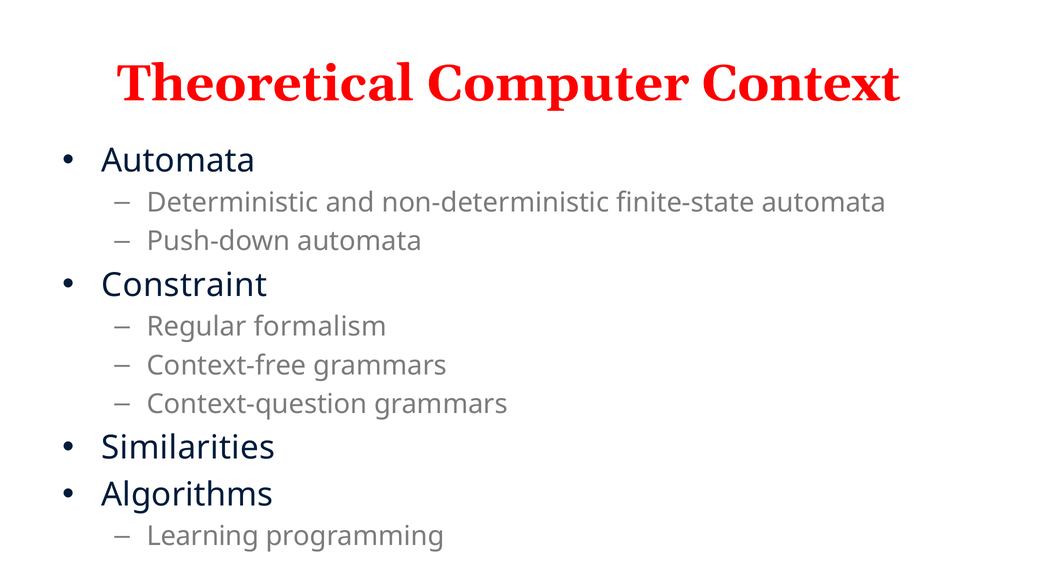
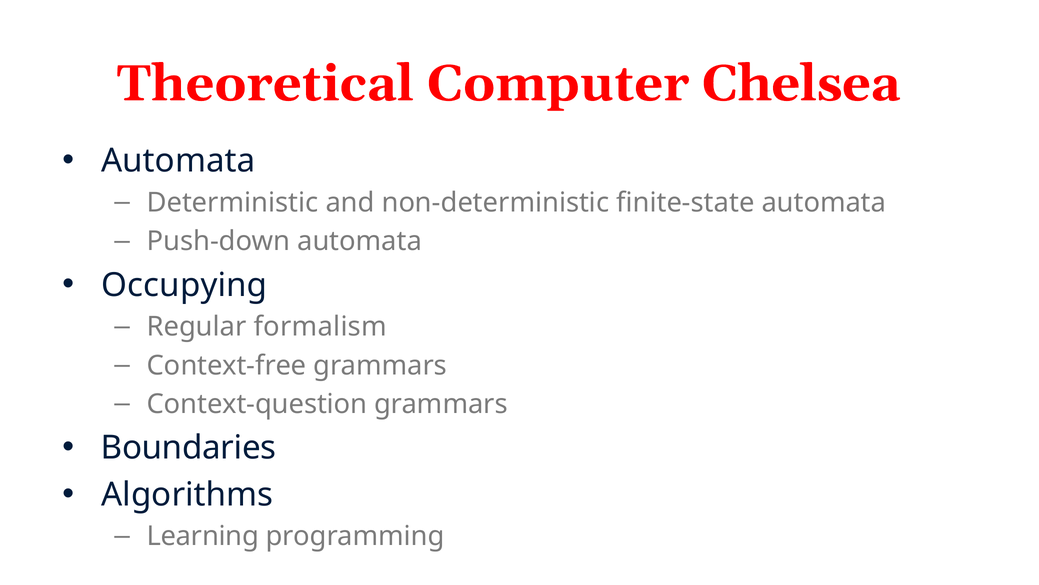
Context: Context -> Chelsea (801, 84)
Constraint: Constraint -> Occupying (184, 285)
Similarities: Similarities -> Boundaries (189, 448)
